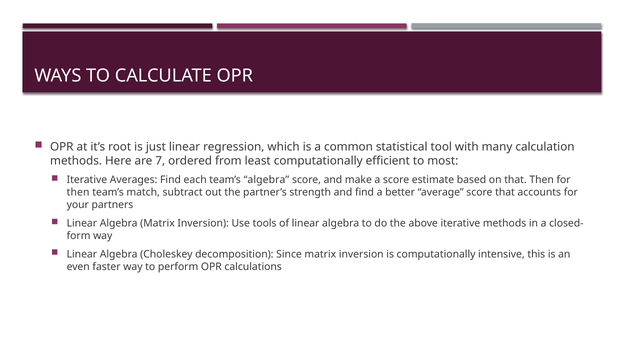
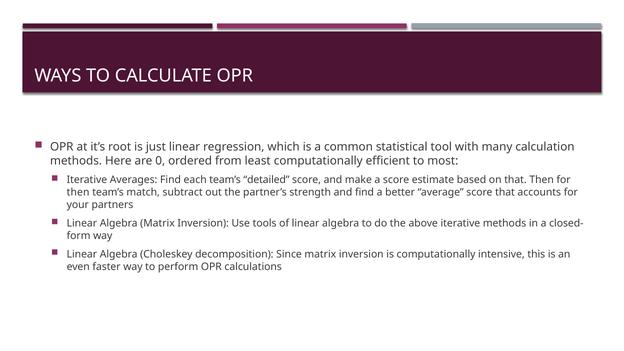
7: 7 -> 0 (160, 161)
team’s algebra: algebra -> detailed (267, 180)
